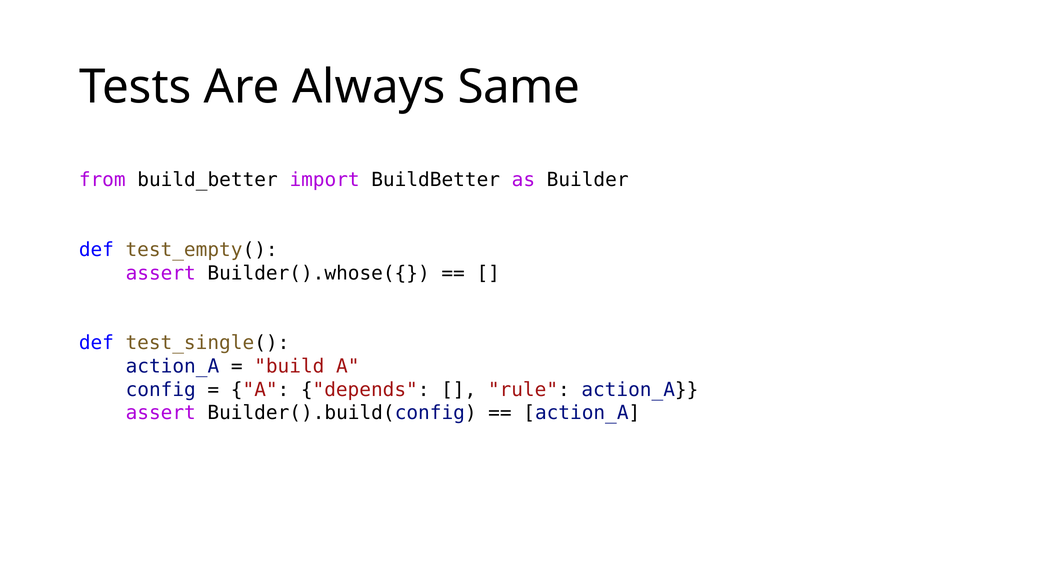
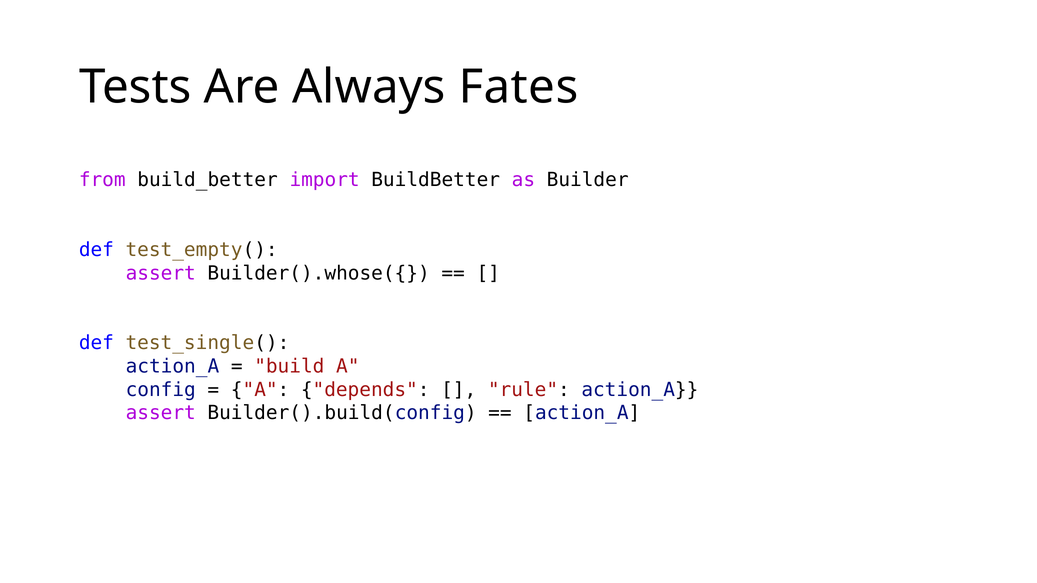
Same: Same -> Fates (518, 87)
